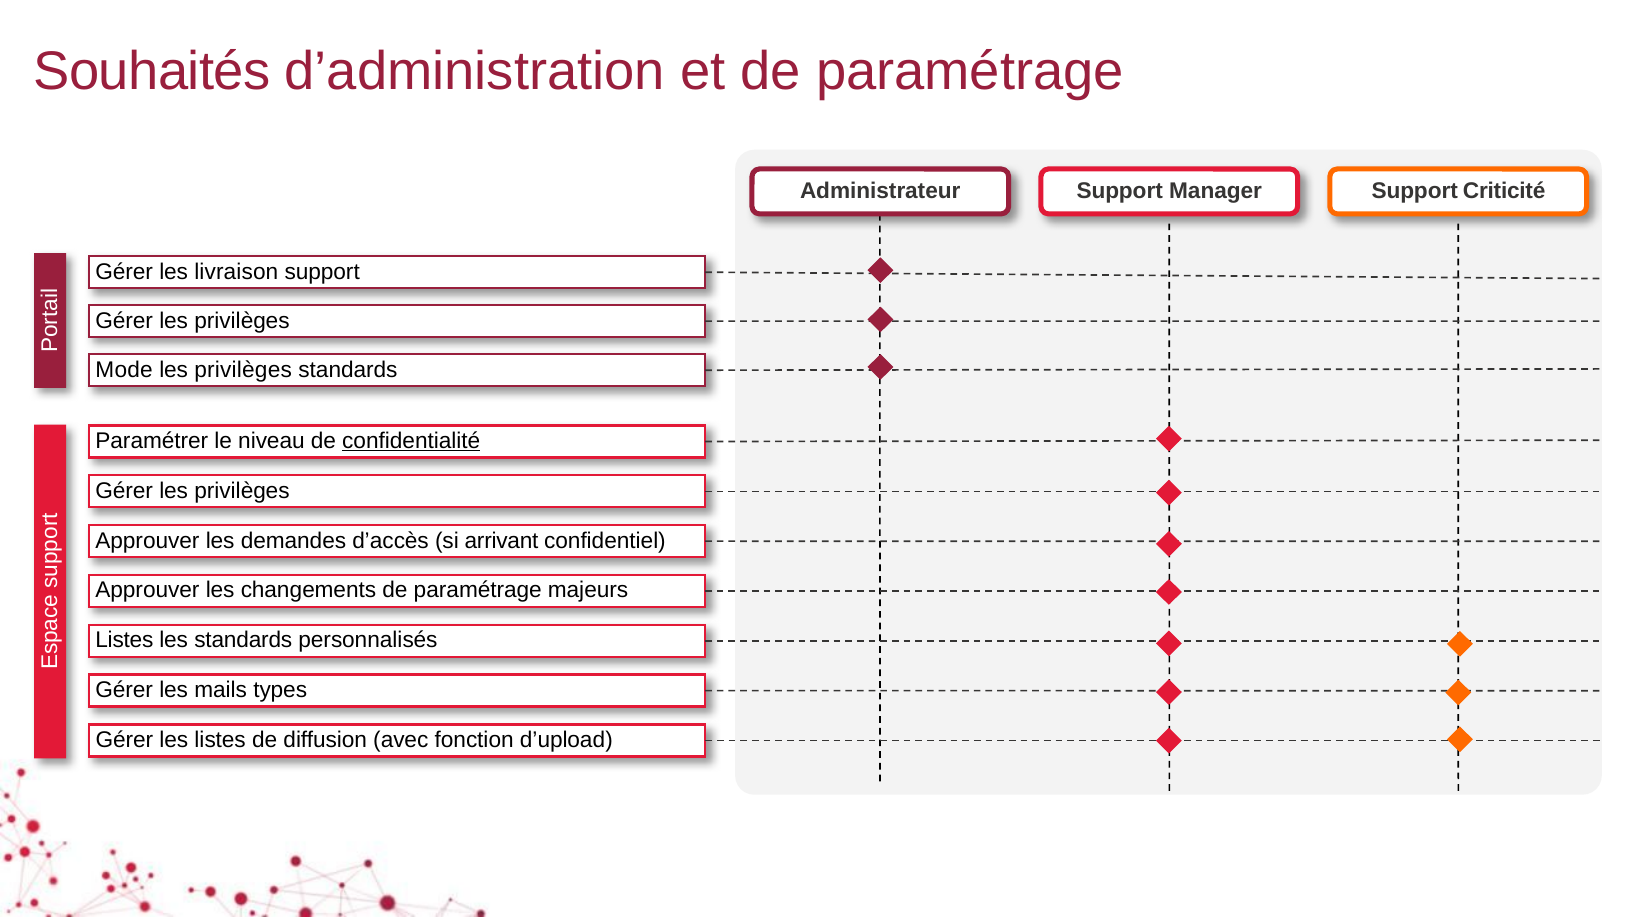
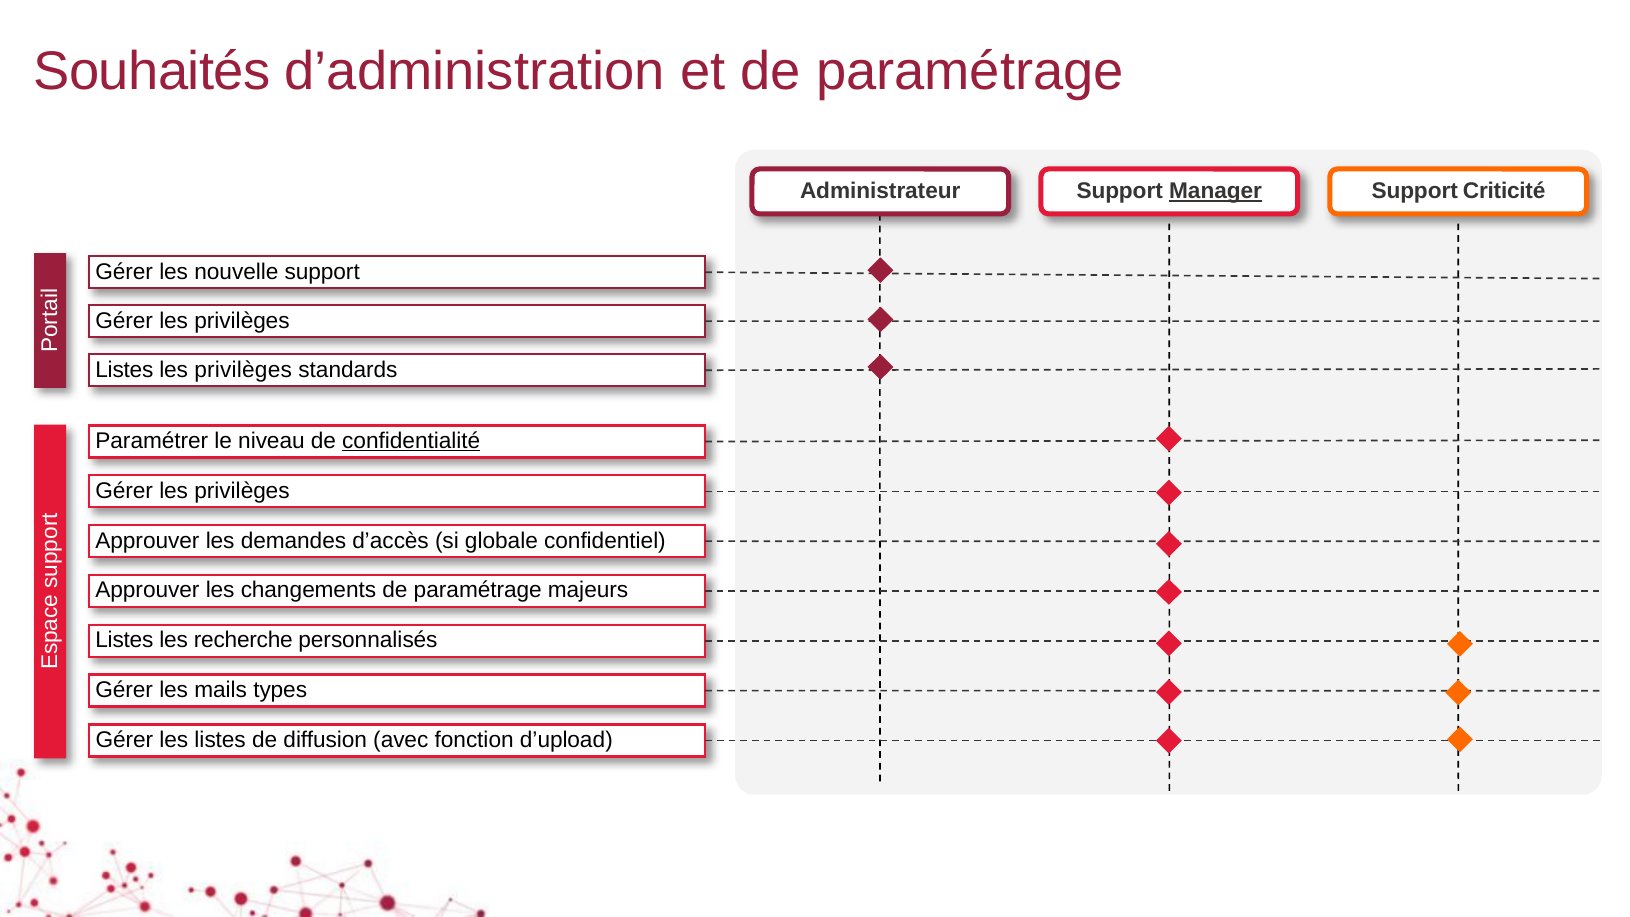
Manager underline: none -> present (1216, 191)
livraison: livraison -> nouvelle (236, 272)
Mode: Mode -> Listes (124, 370)
arrivant: arrivant -> globale (501, 541)
les standards: standards -> recherche (243, 640)
